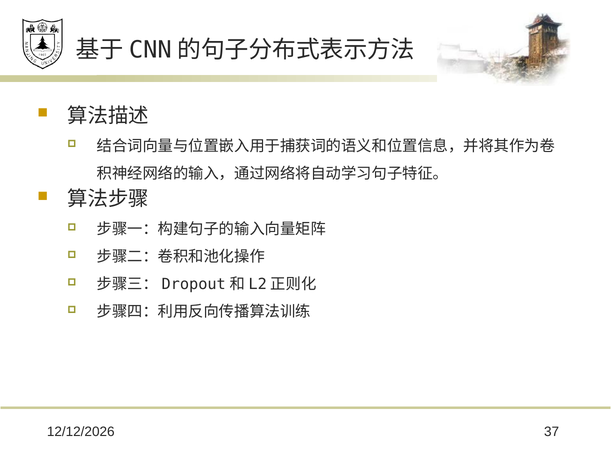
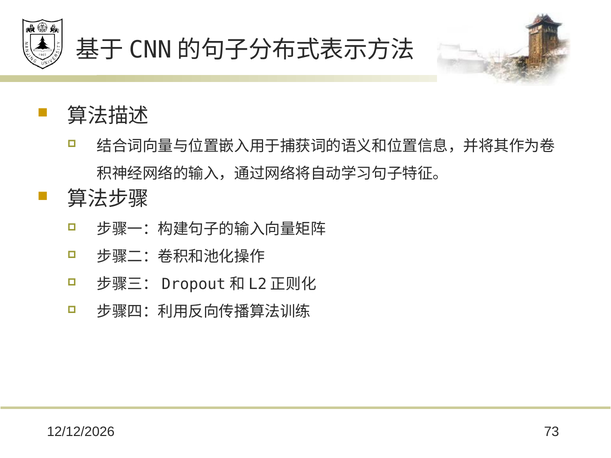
37: 37 -> 73 (552, 432)
